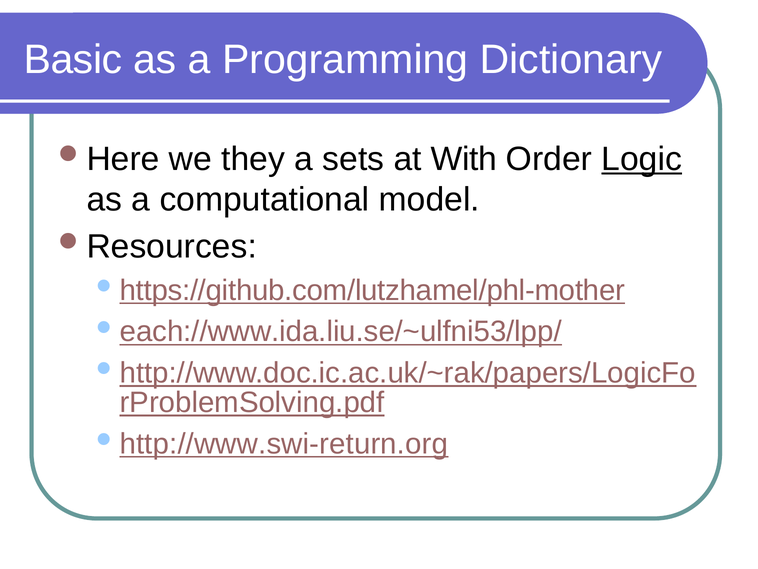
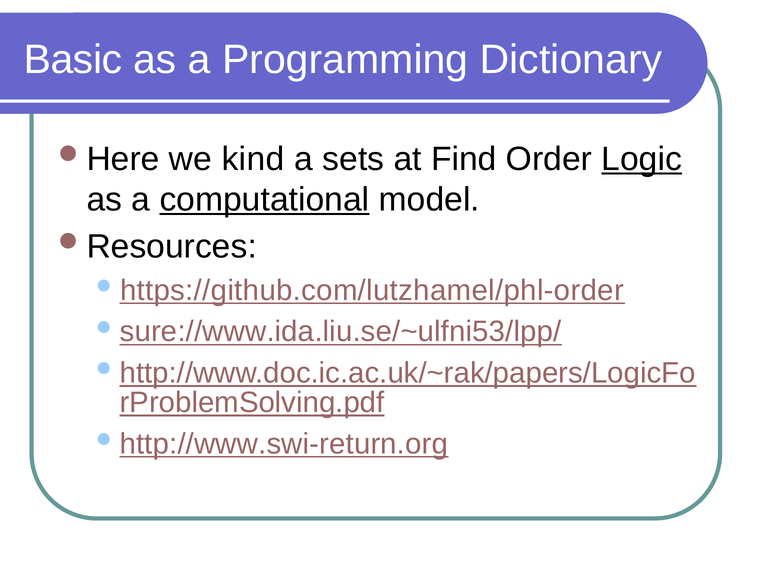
they: they -> kind (253, 159)
With: With -> Find (464, 159)
computational underline: none -> present (264, 199)
https://github.com/lutzhamel/phl-mother: https://github.com/lutzhamel/phl-mother -> https://github.com/lutzhamel/phl-order (372, 290)
each://www.ida.liu.se/~ulfni53/lpp/: each://www.ida.liu.se/~ulfni53/lpp/ -> sure://www.ida.liu.se/~ulfni53/lpp/ (341, 331)
